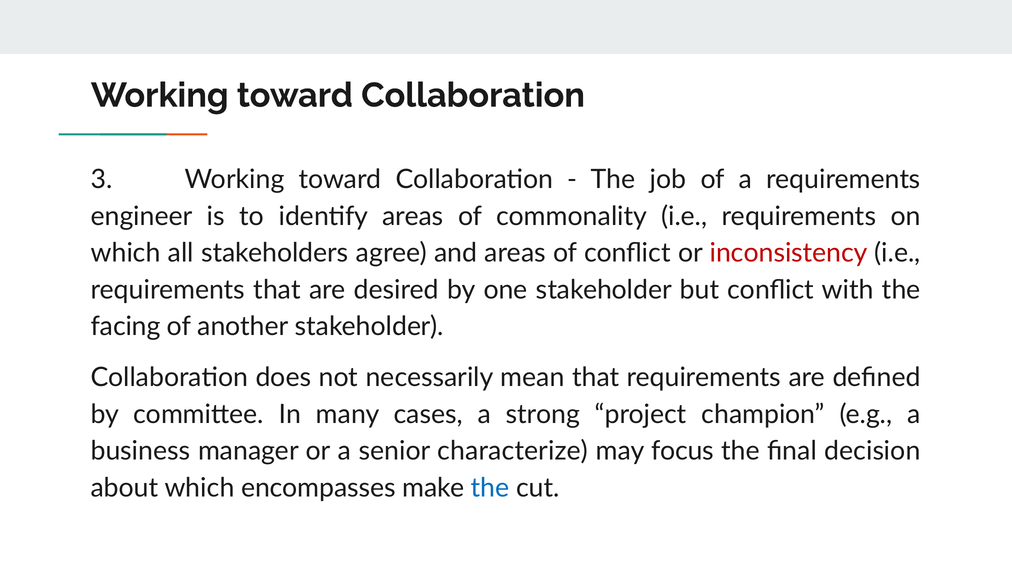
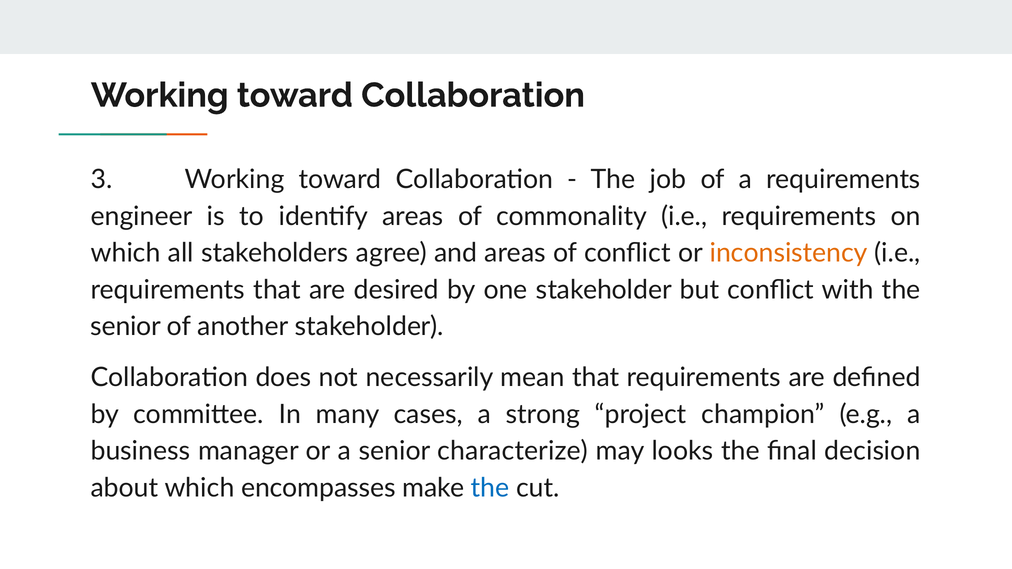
inconsistency colour: red -> orange (789, 253)
facing: facing -> senior (126, 327)
focus: focus -> looks (682, 451)
